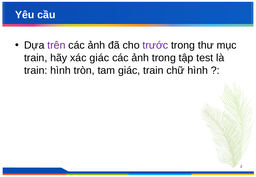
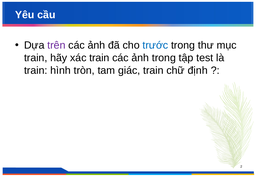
trước colour: purple -> blue (155, 45)
xác giác: giác -> train (99, 58)
chữ hình: hình -> định (198, 71)
